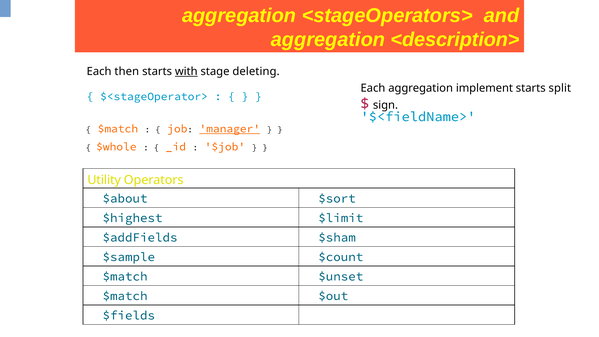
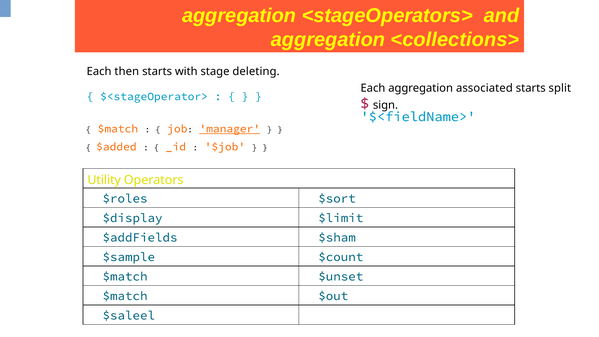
<description>: <description> -> <collections> (455, 40)
with underline: present -> none (186, 71)
implement: implement -> associated (484, 88)
$whole: $whole -> $added (116, 147)
$about: $about -> $roles (125, 198)
$highest: $highest -> $display (132, 218)
$fields: $fields -> $saleel (129, 315)
